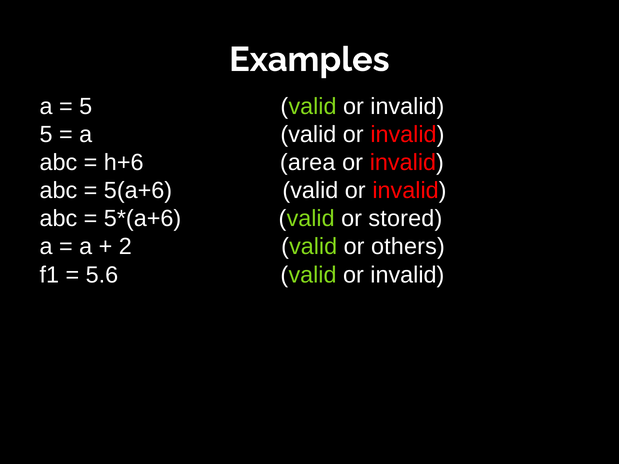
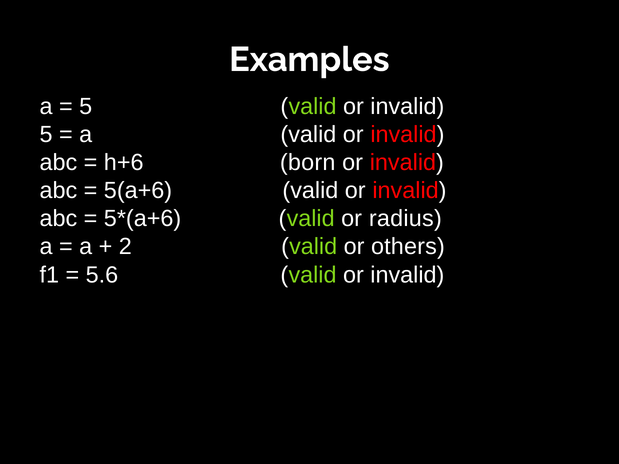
area: area -> born (308, 163)
stored: stored -> radius (405, 219)
